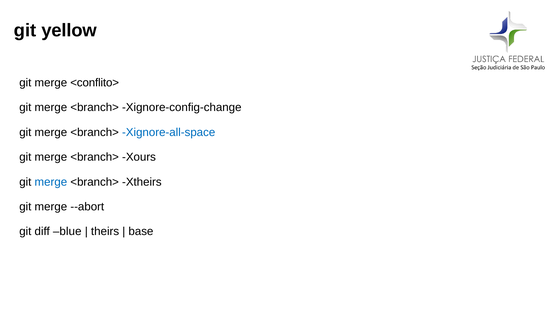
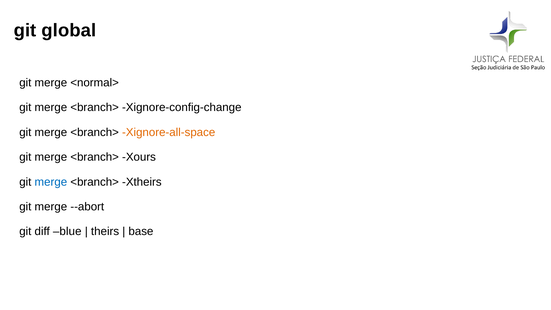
yellow: yellow -> global (69, 30)
<conflito>: <conflito> -> <normal> (95, 83)
Xignore-all-space colour: blue -> orange (169, 132)
